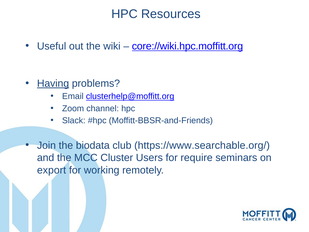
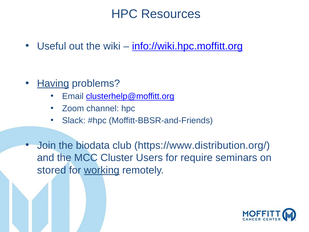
core://wiki.hpc.moffitt.org: core://wiki.hpc.moffitt.org -> info://wiki.hpc.moffitt.org (187, 46)
https://www.searchable.org/: https://www.searchable.org/ -> https://www.distribution.org/ (202, 145)
export: export -> stored (52, 170)
working underline: none -> present (102, 170)
